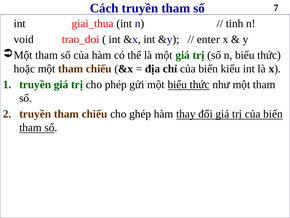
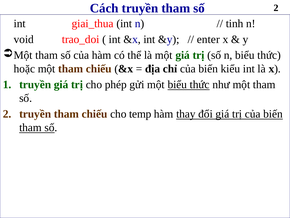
truyền tham số 7: 7 -> 2 (276, 8)
ghép: ghép -> temp (140, 114)
